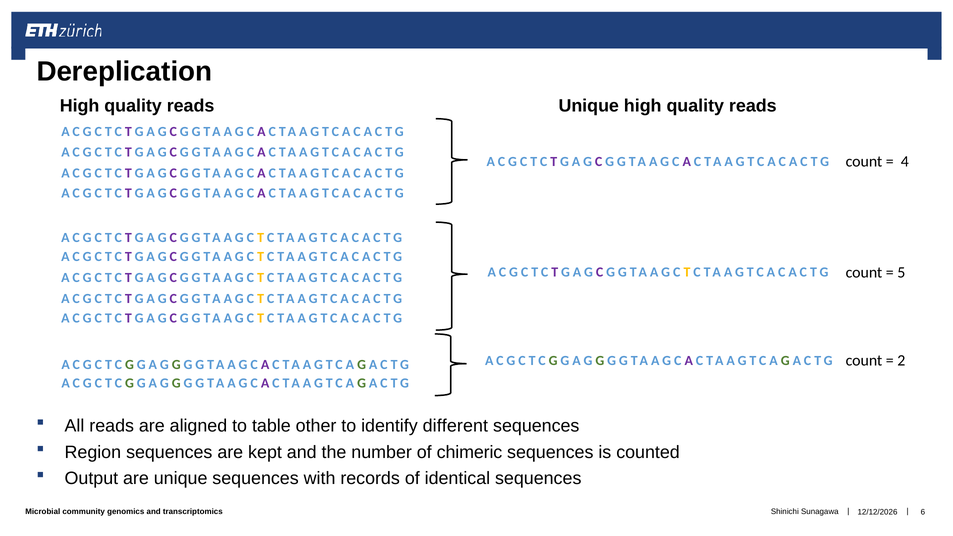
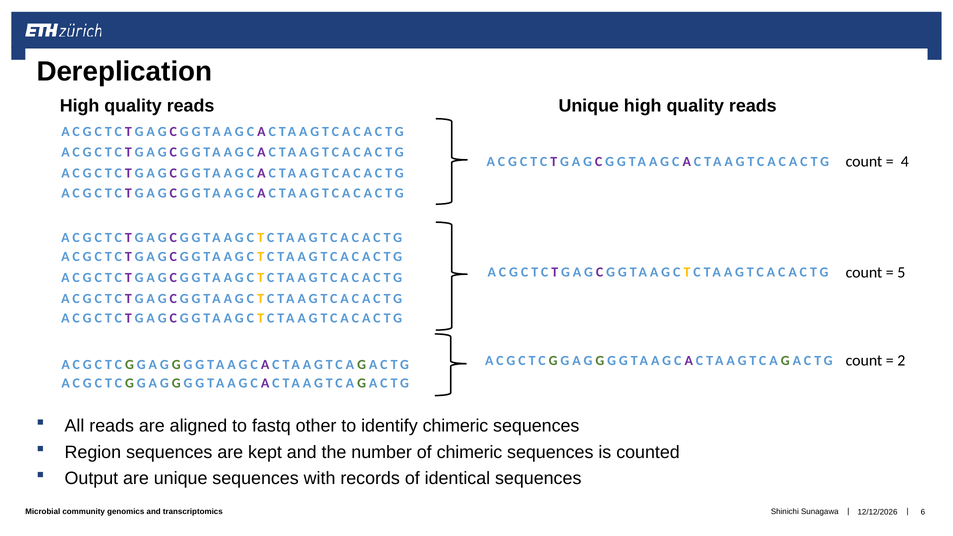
table: table -> fastq (271, 426)
identify different: different -> chimeric (455, 426)
